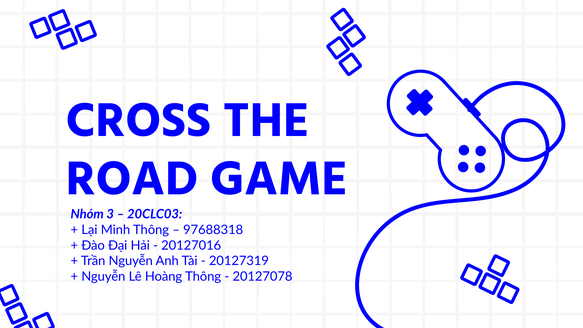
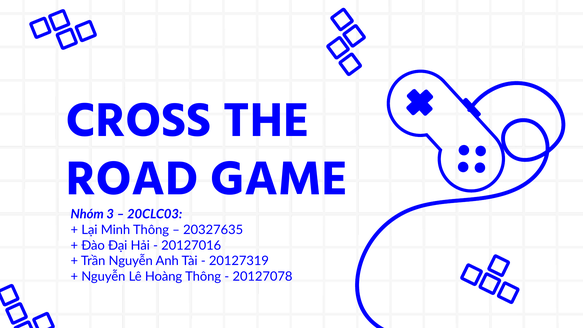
97688318: 97688318 -> 20327635 (213, 230)
